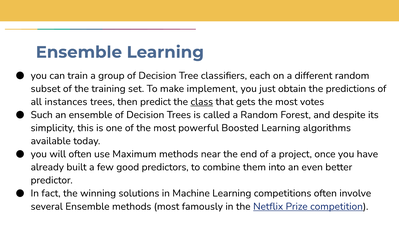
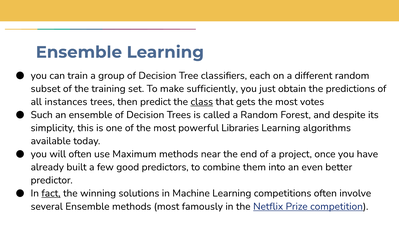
implement: implement -> sufficiently (212, 88)
Boosted: Boosted -> Libraries (240, 128)
fact underline: none -> present (51, 193)
